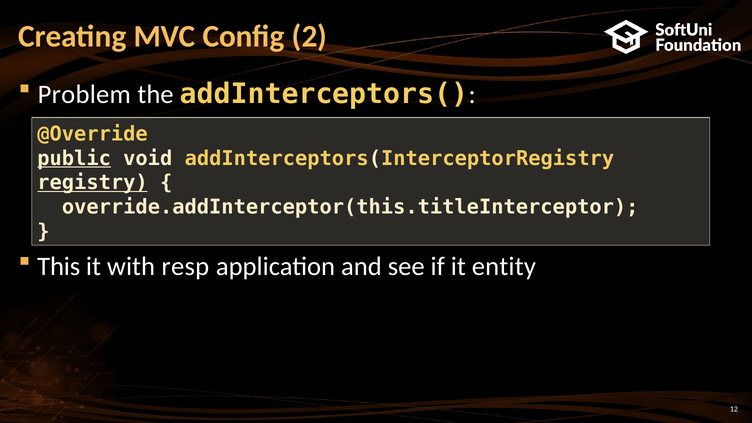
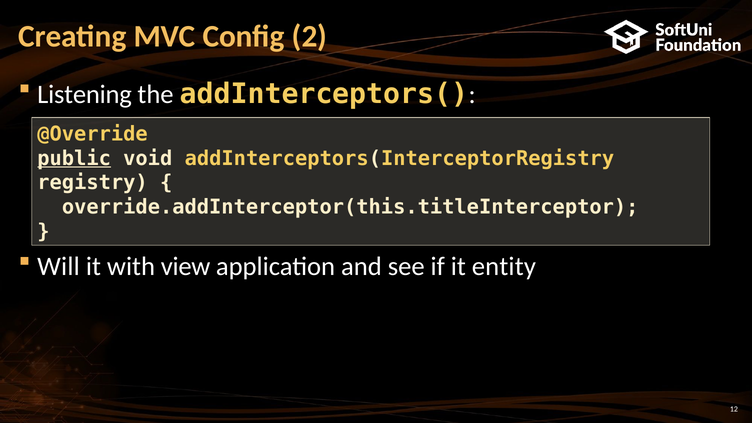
Problem: Problem -> Listening (85, 94)
registry underline: present -> none (93, 183)
This: This -> Will (59, 266)
resp: resp -> view (186, 266)
